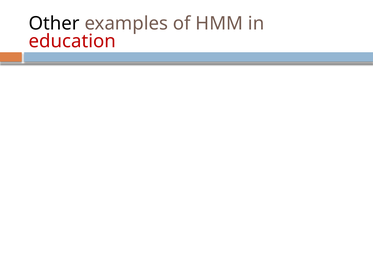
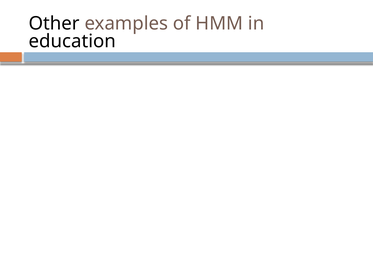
education colour: red -> black (72, 41)
